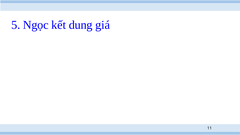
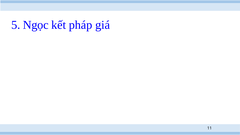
dung: dung -> pháp (81, 25)
